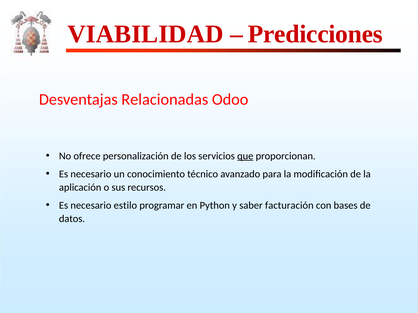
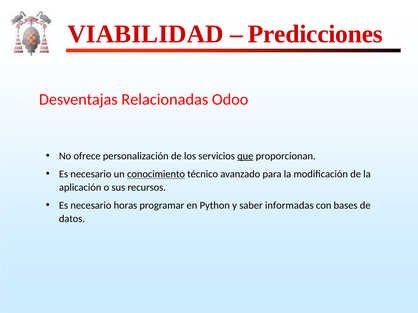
conocimiento underline: none -> present (156, 174)
estilo: estilo -> horas (125, 206)
facturación: facturación -> informadas (289, 206)
